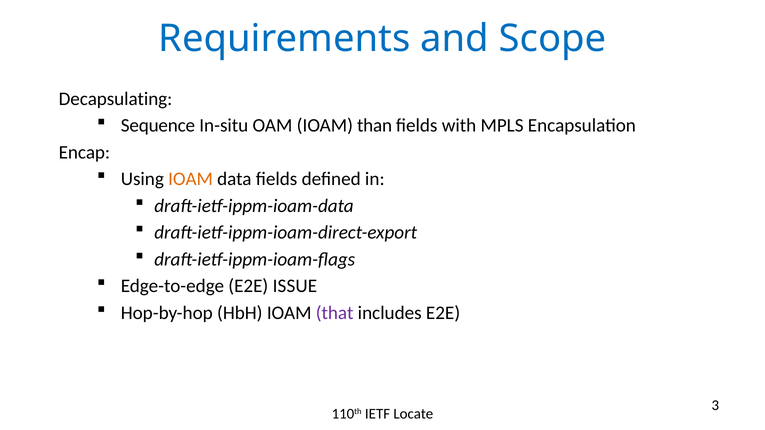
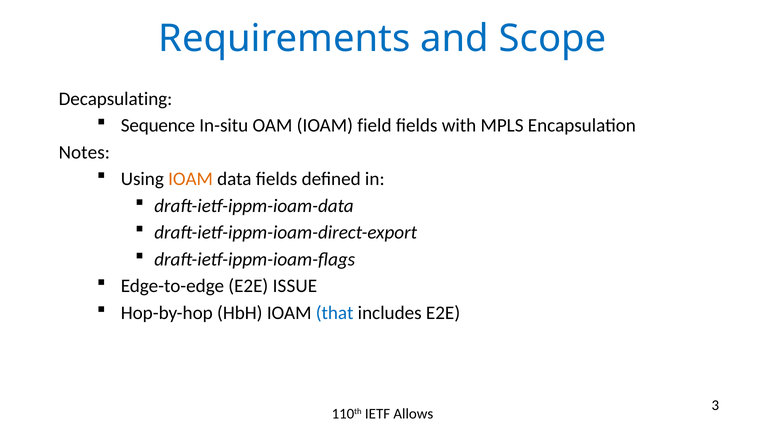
than: than -> field (374, 126)
Encap: Encap -> Notes (84, 152)
that colour: purple -> blue (335, 313)
Locate: Locate -> Allows (413, 414)
